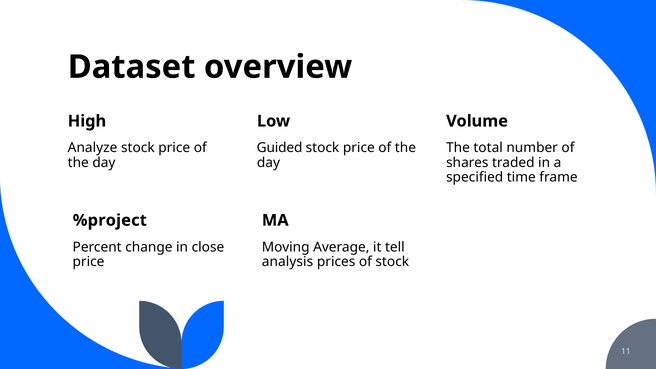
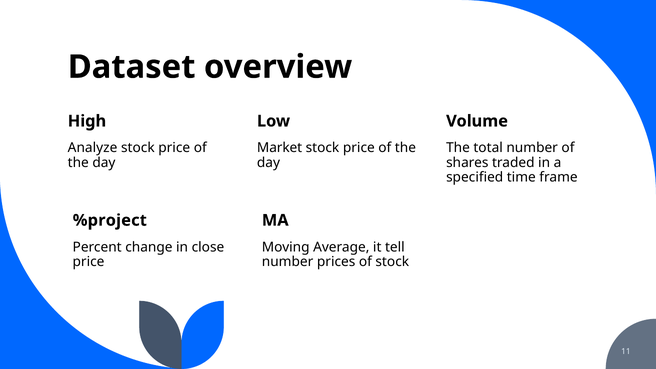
Guided: Guided -> Market (280, 148)
analysis: analysis -> number (288, 262)
